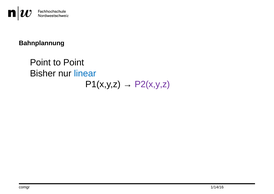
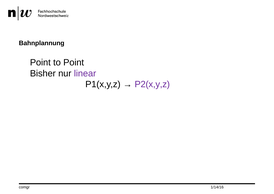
linear colour: blue -> purple (85, 73)
